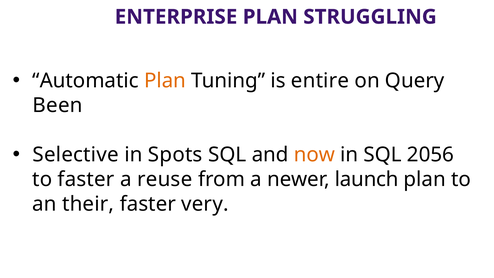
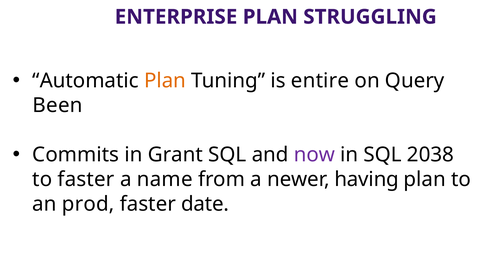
Selective: Selective -> Commits (76, 155)
Spots: Spots -> Grant (175, 155)
now colour: orange -> purple (314, 155)
2056: 2056 -> 2038 (430, 155)
reuse: reuse -> name (165, 179)
launch: launch -> having (367, 179)
their: their -> prod (88, 204)
very: very -> date (205, 204)
